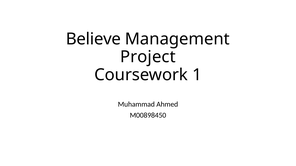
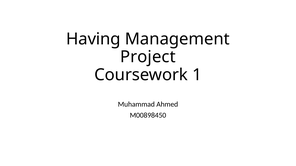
Believe: Believe -> Having (93, 39)
